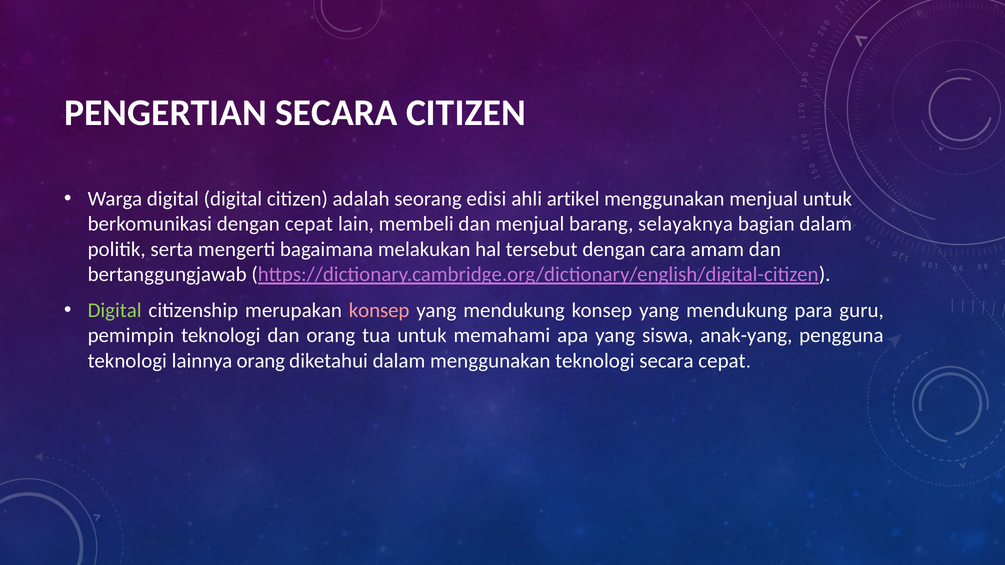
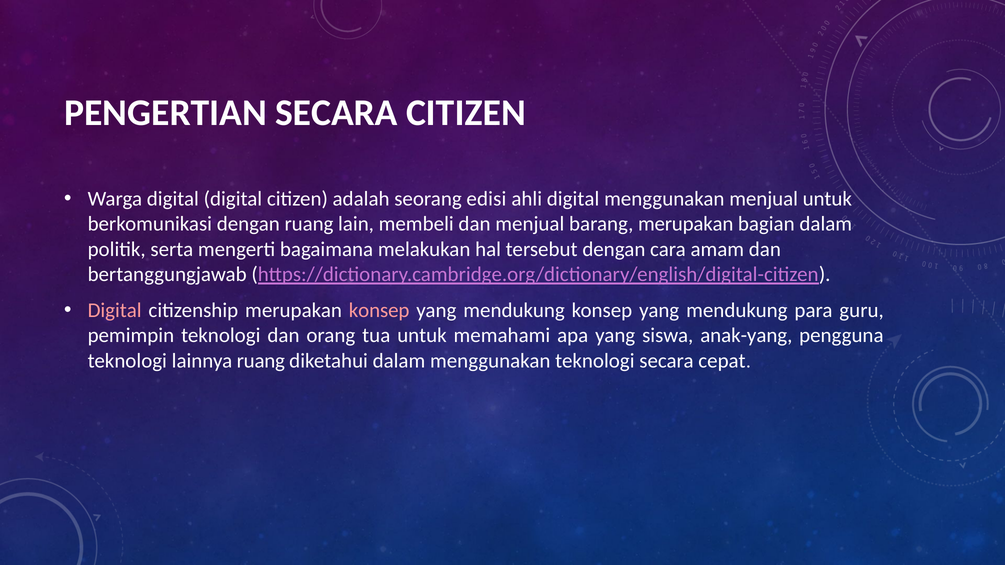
ahli artikel: artikel -> digital (573, 199)
dengan cepat: cepat -> ruang (309, 224)
barang selayaknya: selayaknya -> merupakan (686, 224)
Digital colour: light green -> pink (115, 311)
lainnya orang: orang -> ruang (261, 361)
